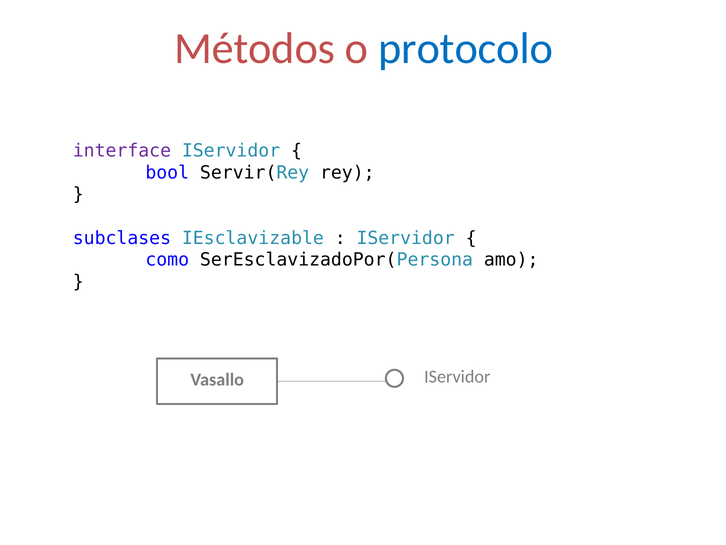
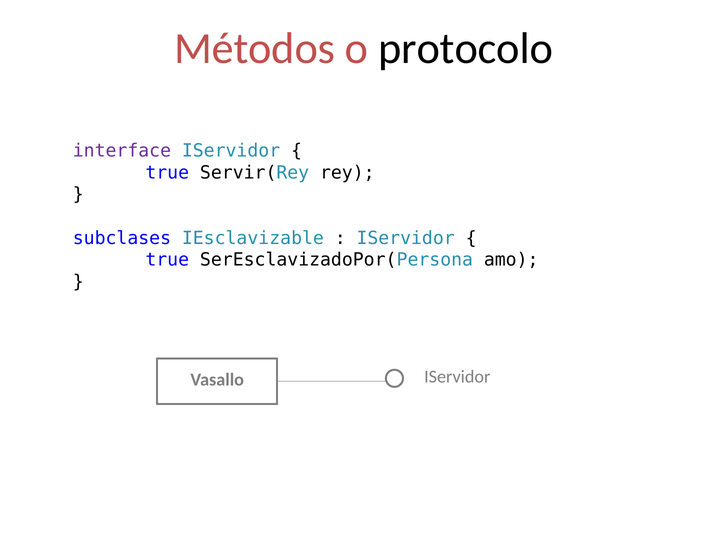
protocolo colour: blue -> black (466, 48)
bool: bool -> true (167, 173)
como: como -> true (167, 260)
